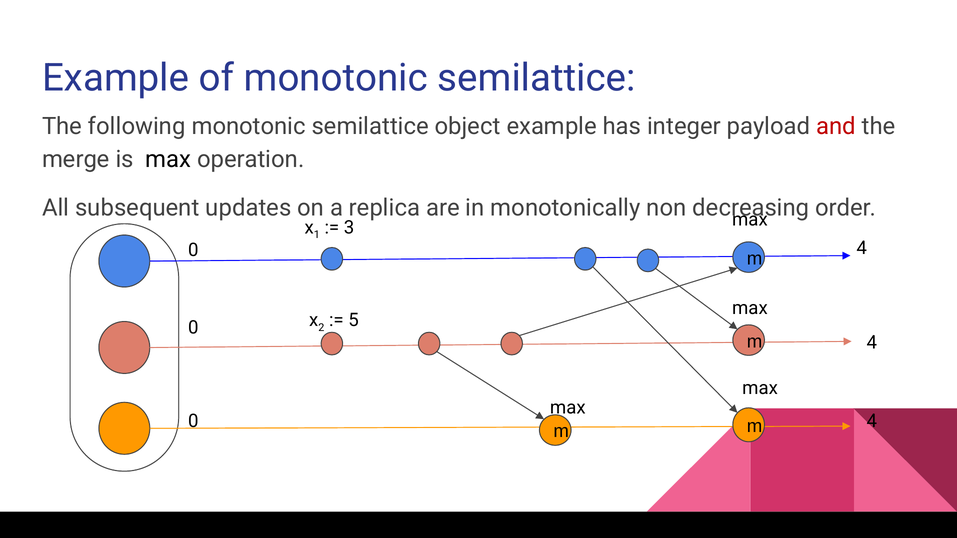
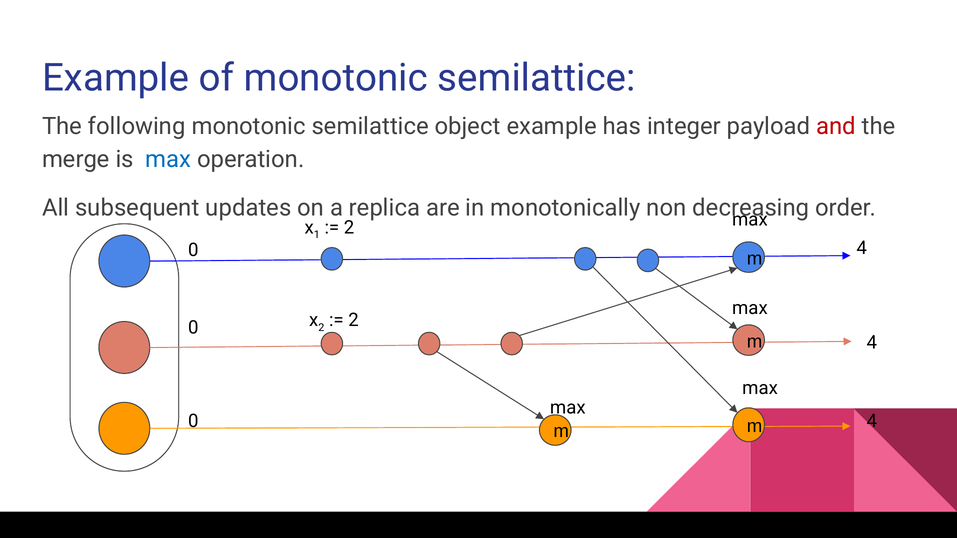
max colour: black -> blue (168, 159)
3: 3 -> 2 (349, 228)
5: 5 -> 2 (354, 321)
